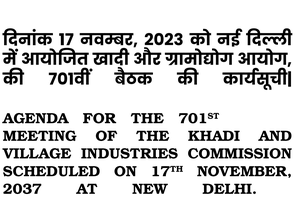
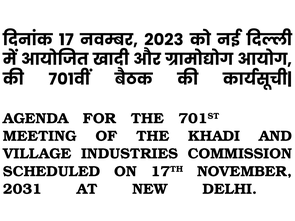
2037: 2037 -> 2031 (22, 189)
